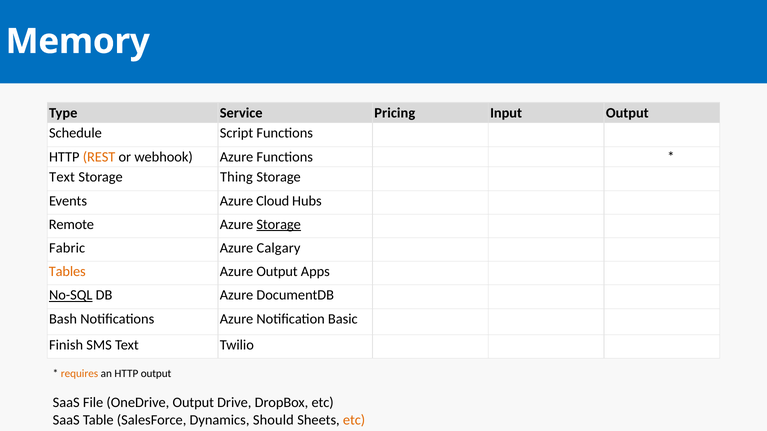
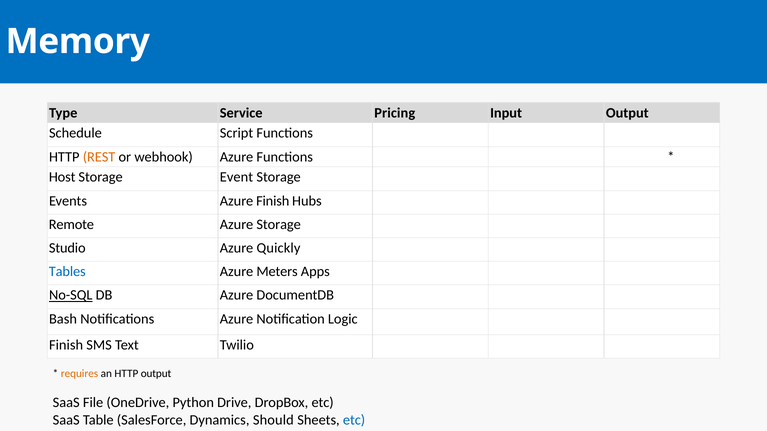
Text: Text -> Host (62, 177)
Thing: Thing -> Event (236, 177)
Azure Cloud: Cloud -> Finish (273, 201)
Storage underline: present -> none (279, 225)
Fabric: Fabric -> Studio (67, 248)
Calgary: Calgary -> Quickly (279, 248)
Tables colour: orange -> blue (67, 272)
Azure Output: Output -> Meters (277, 272)
Basic: Basic -> Logic (343, 319)
OneDrive Output: Output -> Python (193, 403)
etc colour: orange -> blue (354, 420)
